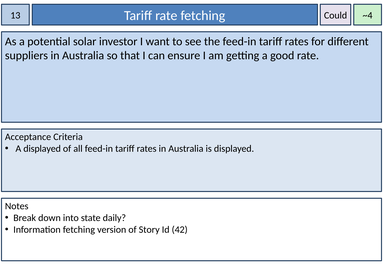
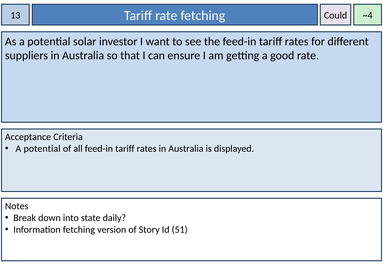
displayed: displayed -> potential (42, 149)
42: 42 -> 51 (180, 230)
